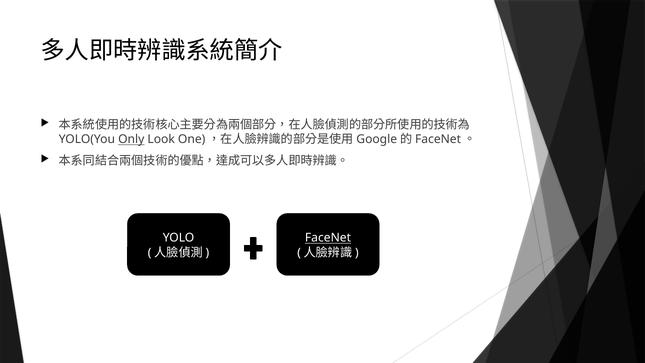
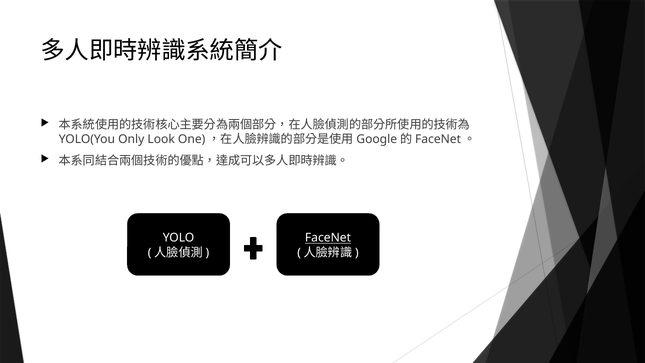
Only underline: present -> none (131, 139)
